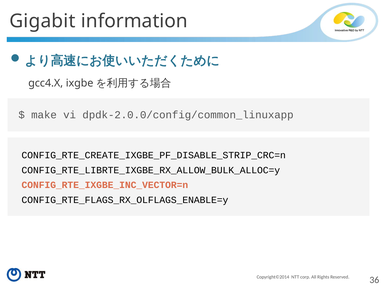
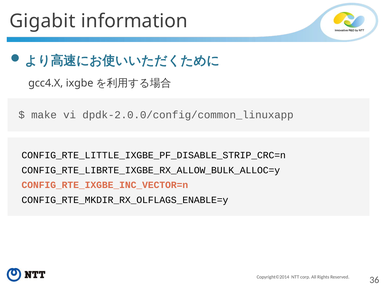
CONFIG_RTE_CREATE_IXGBE_PF_DISABLE_STRIP_CRC=n: CONFIG_RTE_CREATE_IXGBE_PF_DISABLE_STRIP_CRC=n -> CONFIG_RTE_LITTLE_IXGBE_PF_DISABLE_STRIP_CRC=n (154, 155)
CONFIG_RTE_FLAGS_RX_OLFLAGS_ENABLE=y: CONFIG_RTE_FLAGS_RX_OLFLAGS_ENABLE=y -> CONFIG_RTE_MKDIR_RX_OLFLAGS_ENABLE=y (125, 200)
